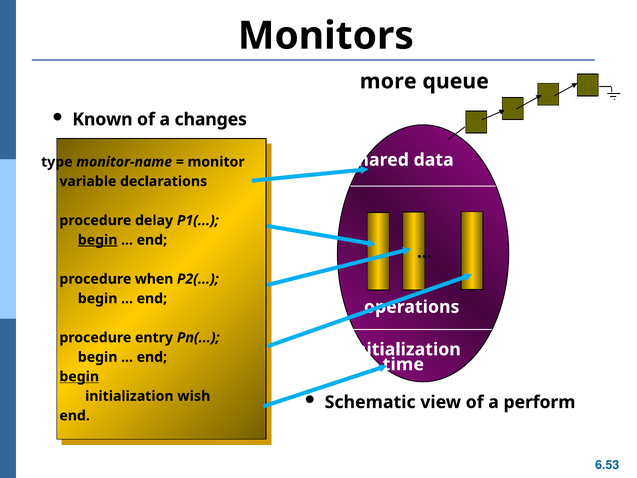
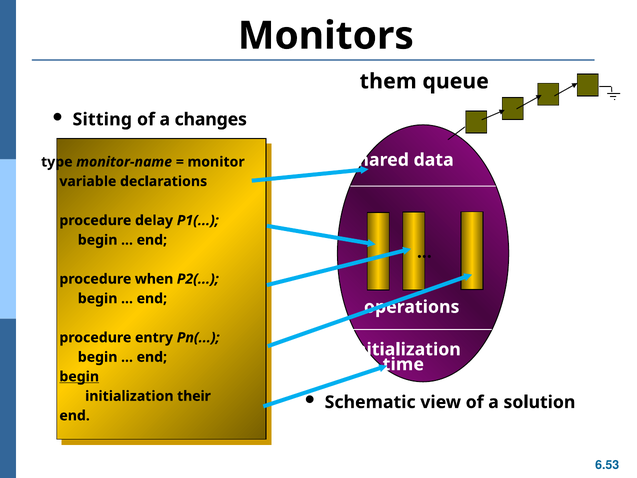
more: more -> them (388, 81)
Known: Known -> Sitting (102, 119)
begin underline: present -> none (98, 240)
wish: wish -> their (194, 396)
perform: perform -> solution (539, 402)
